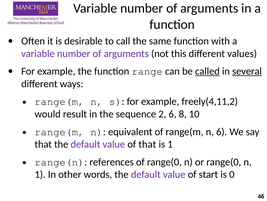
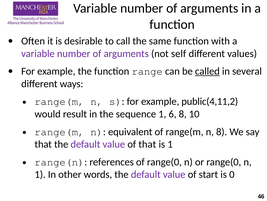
this: this -> self (179, 53)
several underline: present -> none (247, 71)
freely(4,11,2: freely(4,11,2 -> public(4,11,2 (210, 101)
sequence 2: 2 -> 1 (162, 114)
n 6: 6 -> 8 (222, 131)
